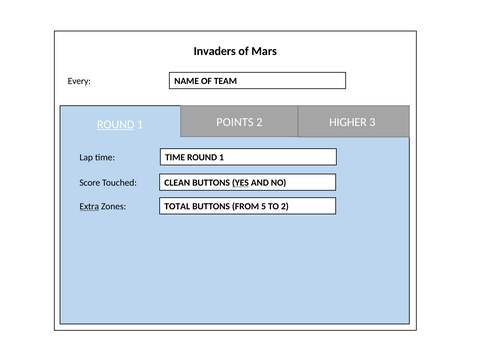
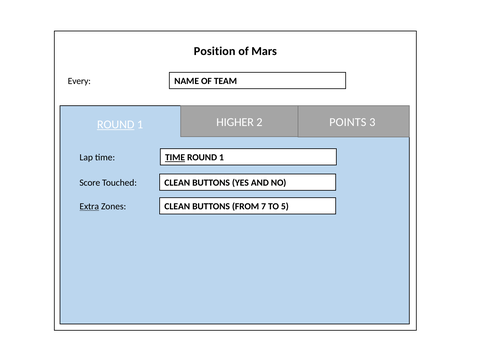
Invaders: Invaders -> Position (215, 51)
POINTS: POINTS -> HIGHER (235, 122)
HIGHER: HIGHER -> POINTS (348, 122)
TIME underline: none -> present (175, 158)
YES underline: present -> none (240, 183)
Zones TOTAL: TOTAL -> CLEAN (177, 207)
5: 5 -> 7 (264, 207)
TO 2: 2 -> 5 (285, 207)
